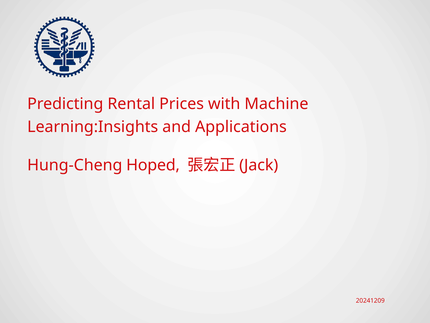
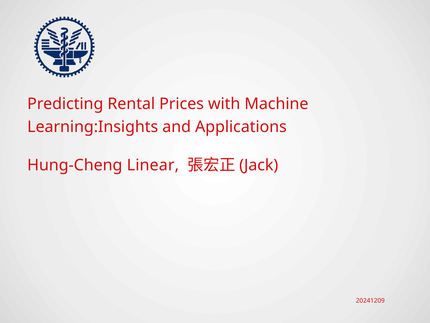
Hoped: Hoped -> Linear (153, 165)
